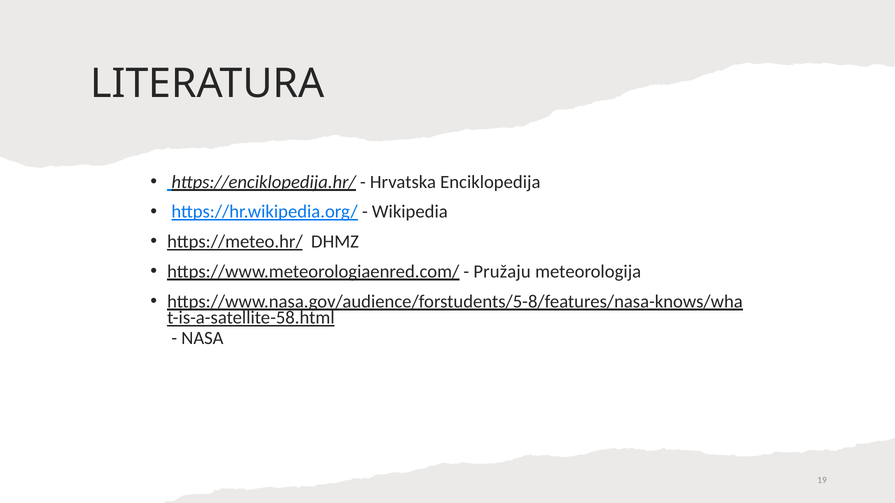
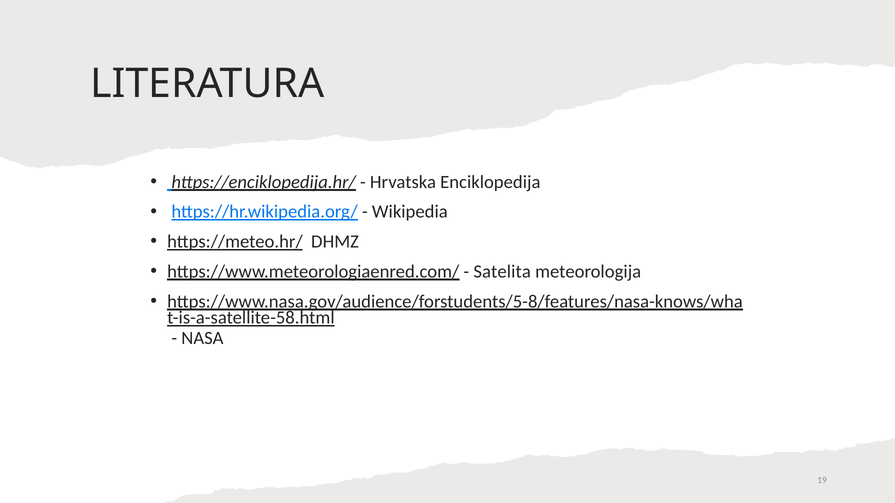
Pružaju: Pružaju -> Satelita (502, 272)
